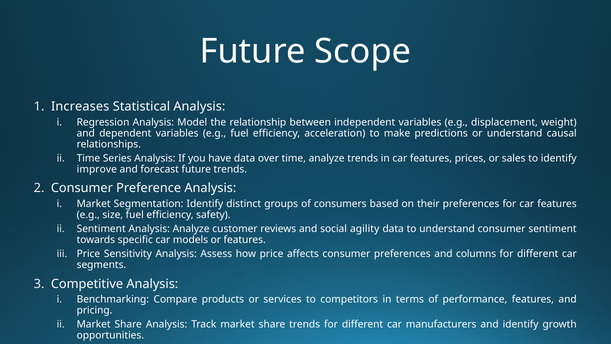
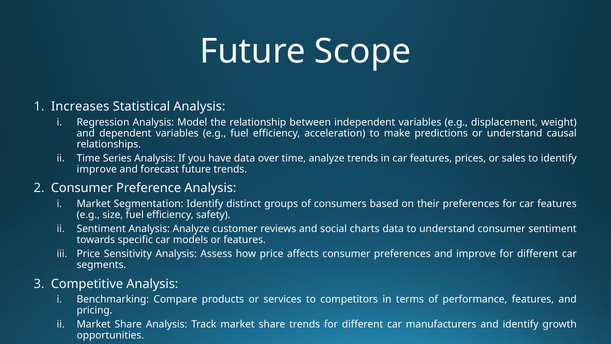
agility: agility -> charts (365, 229)
and columns: columns -> improve (476, 254)
